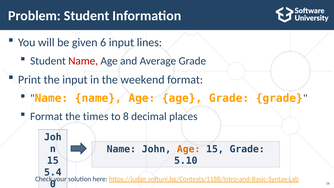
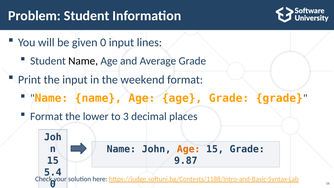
given 6: 6 -> 0 (103, 42)
Name colour: red -> black (83, 61)
times: times -> lower (96, 116)
8: 8 -> 3 (126, 116)
5.10: 5.10 -> 9.87 (186, 161)
